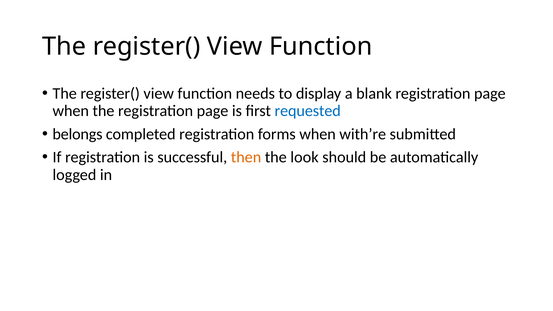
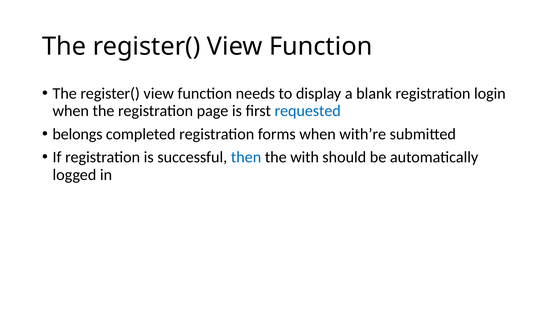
blank registration page: page -> login (490, 93)
then colour: orange -> blue (246, 157)
look: look -> with (305, 157)
